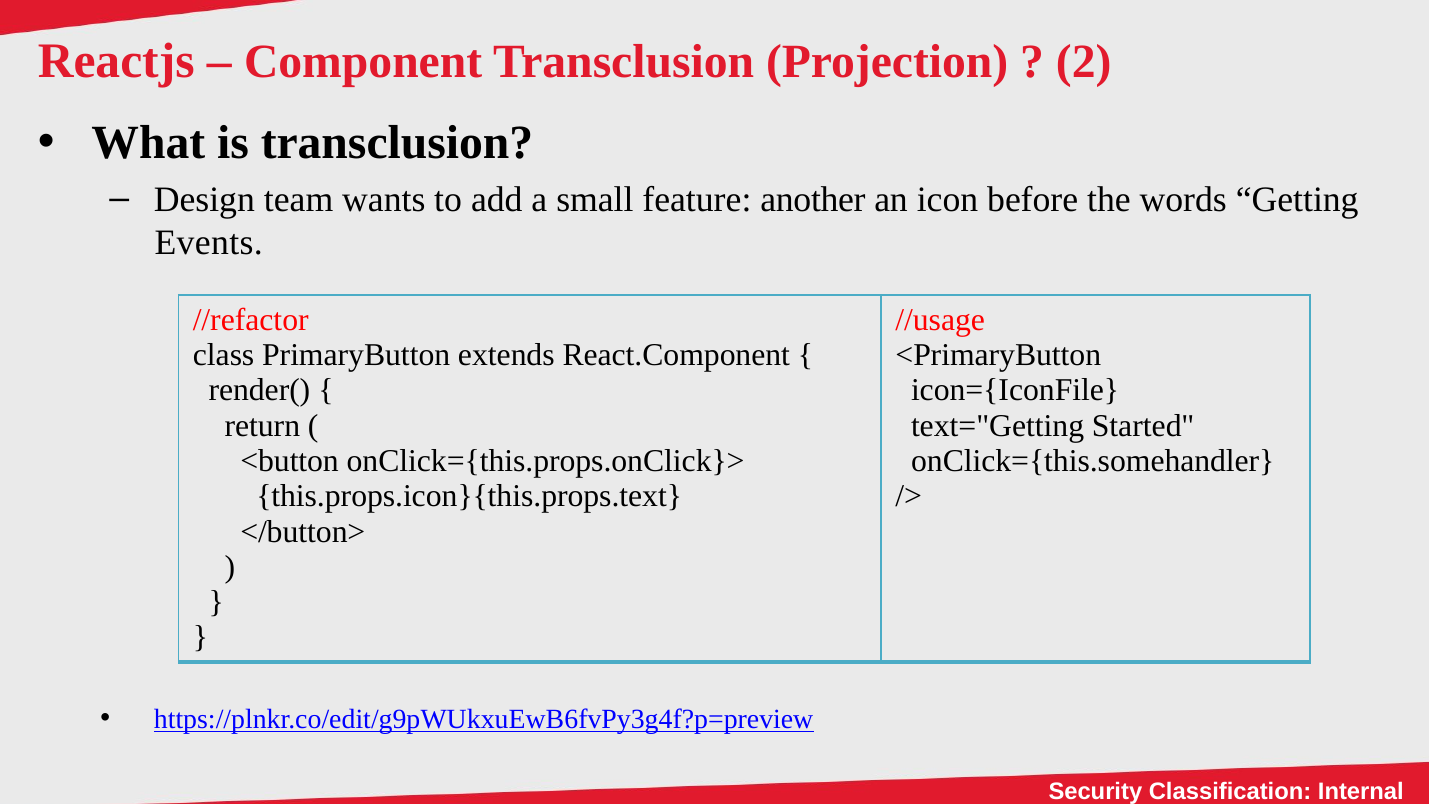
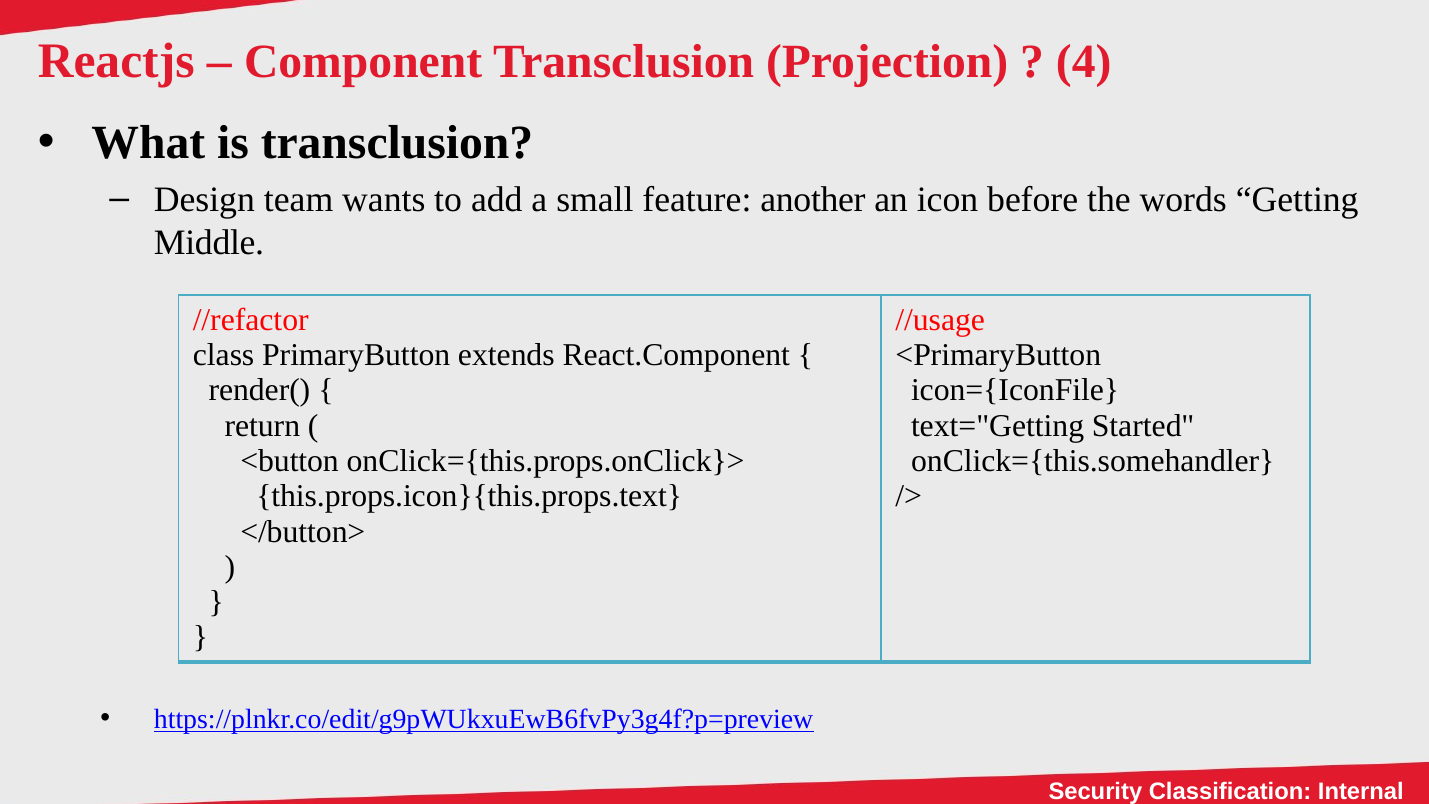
2: 2 -> 4 (1084, 62)
Events: Events -> Middle (209, 242)
